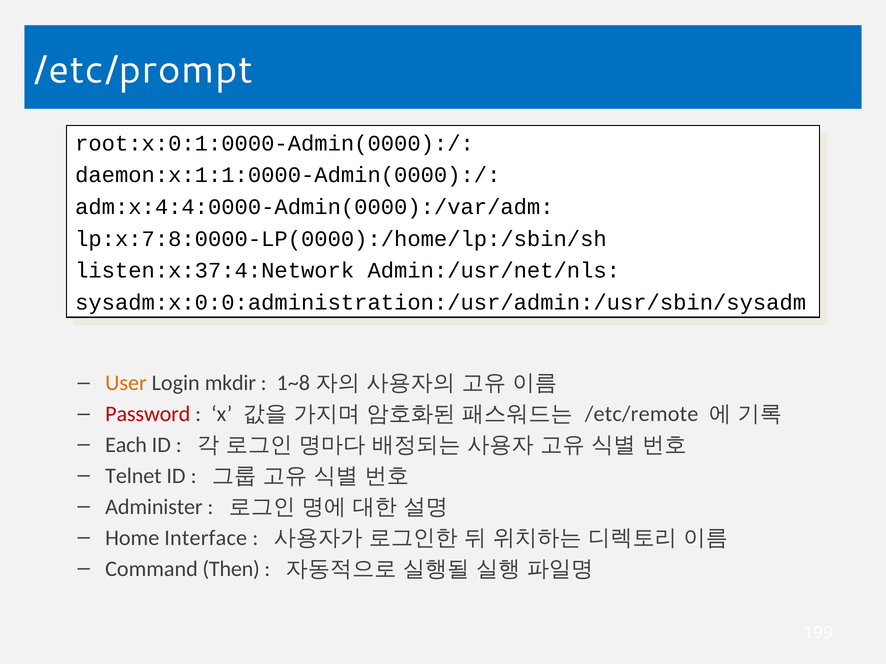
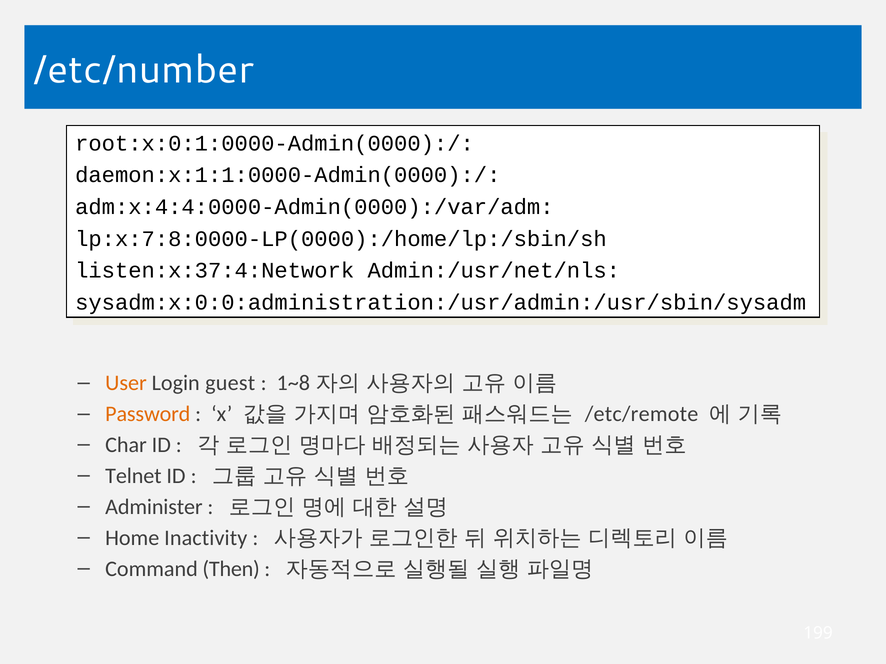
/etc/prompt: /etc/prompt -> /etc/number (144, 70)
mkdir: mkdir -> guest (230, 383)
Password colour: red -> orange (148, 414)
Each: Each -> Char (126, 445)
Interface: Interface -> Inactivity (206, 538)
